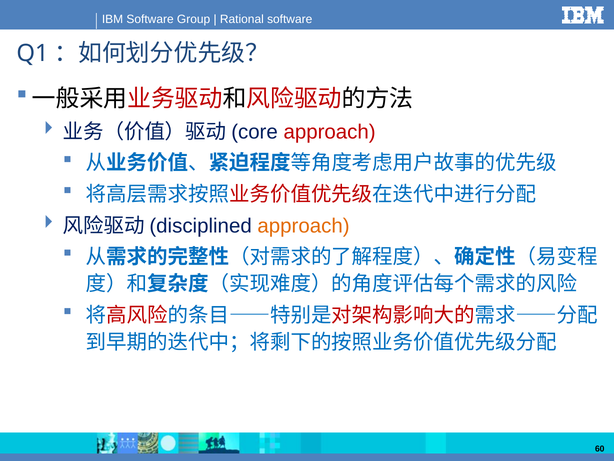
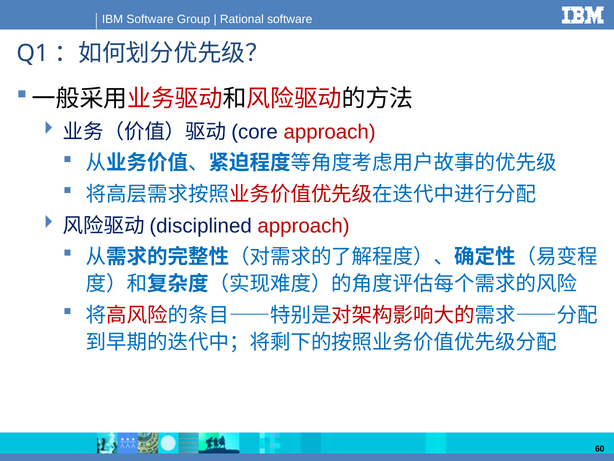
approach colour: orange -> red (304, 226)
